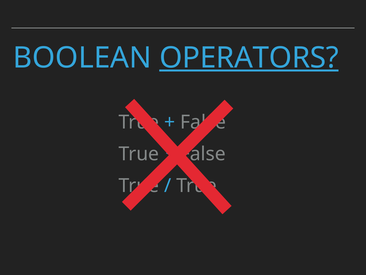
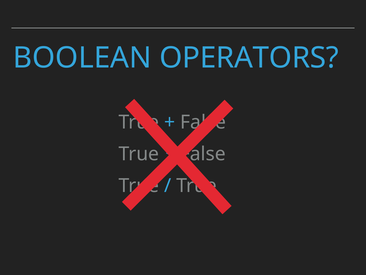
OPERATORS underline: present -> none (249, 58)
